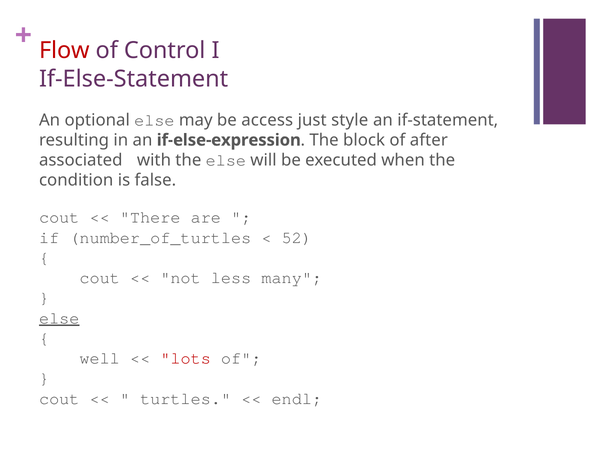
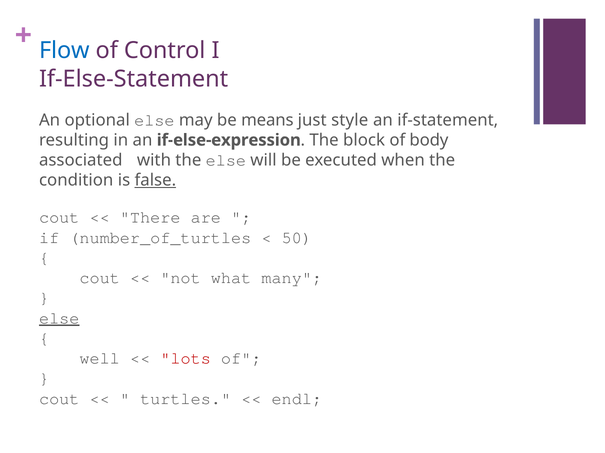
Flow colour: red -> blue (64, 51)
access: access -> means (267, 120)
after: after -> body (429, 140)
false underline: none -> present (155, 181)
52: 52 -> 50 (297, 238)
less: less -> what (231, 278)
